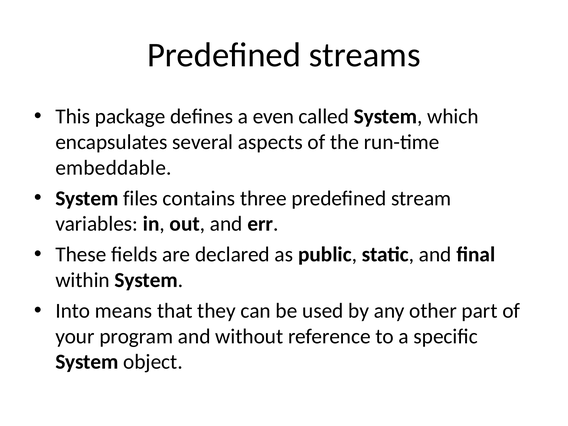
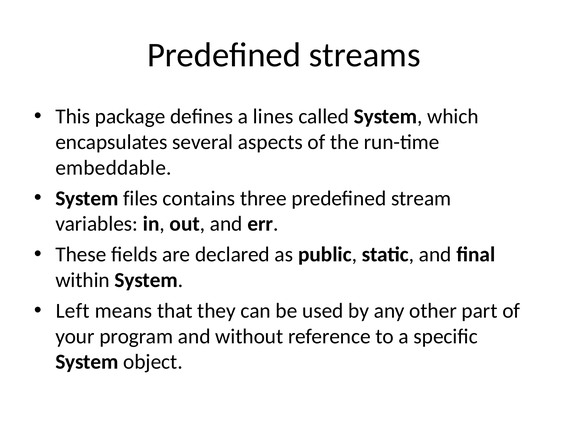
even: even -> lines (273, 117)
Into: Into -> Left (73, 311)
